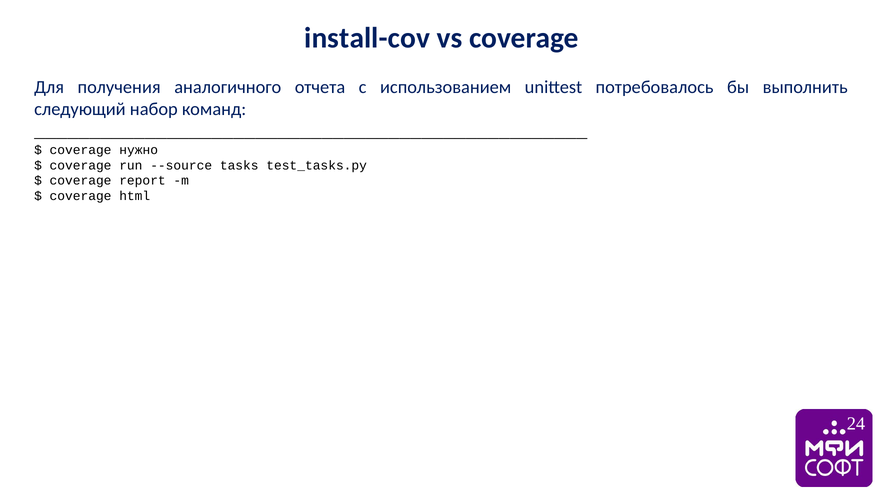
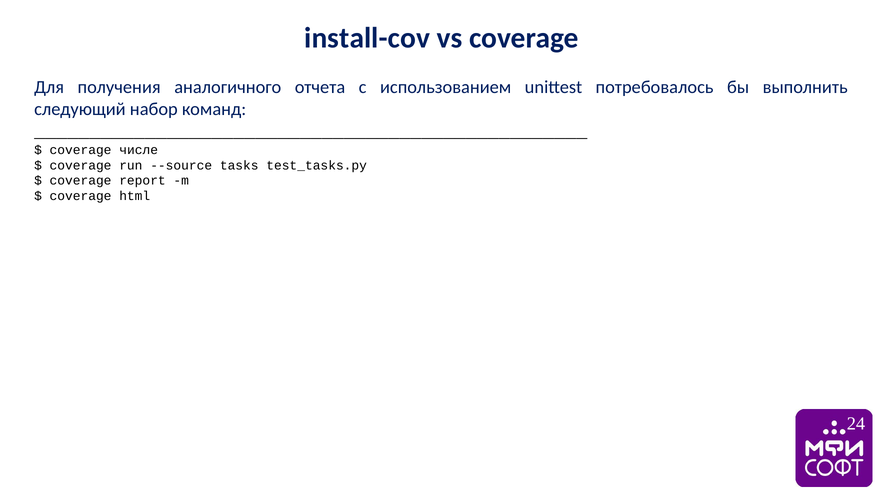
нужно: нужно -> числе (139, 150)
